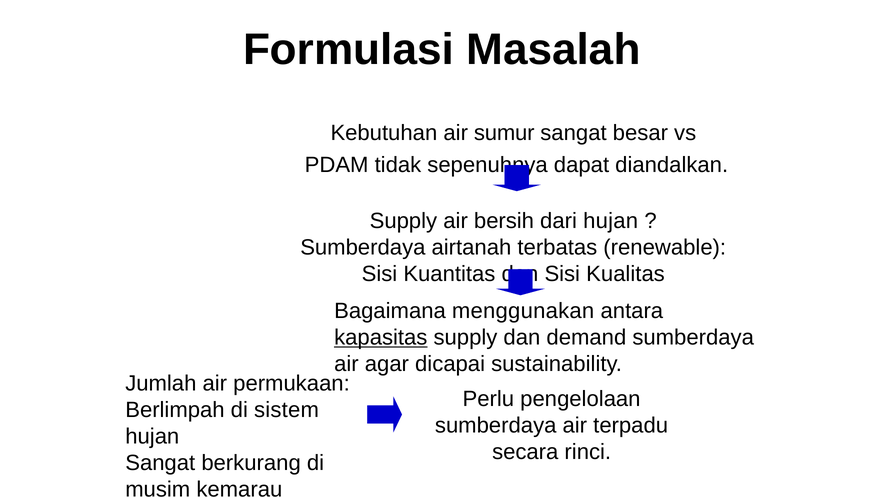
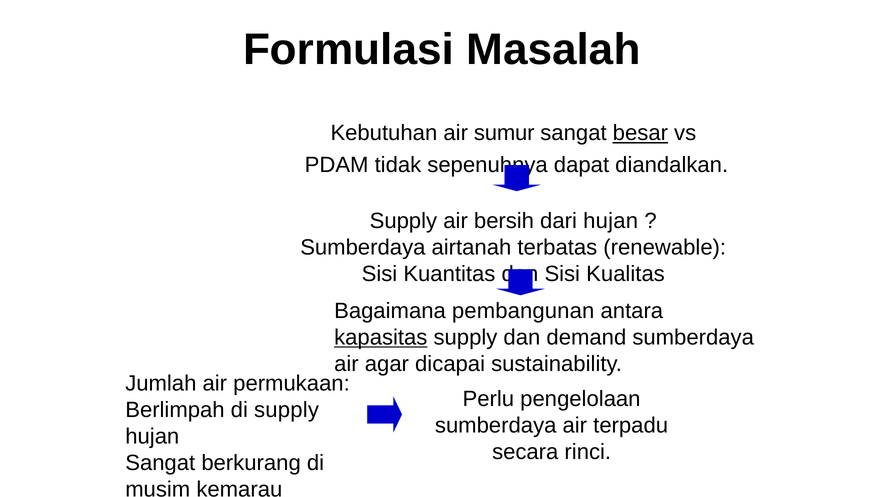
besar underline: none -> present (640, 133)
menggunakan: menggunakan -> pembangunan (523, 311)
di sistem: sistem -> supply (287, 410)
